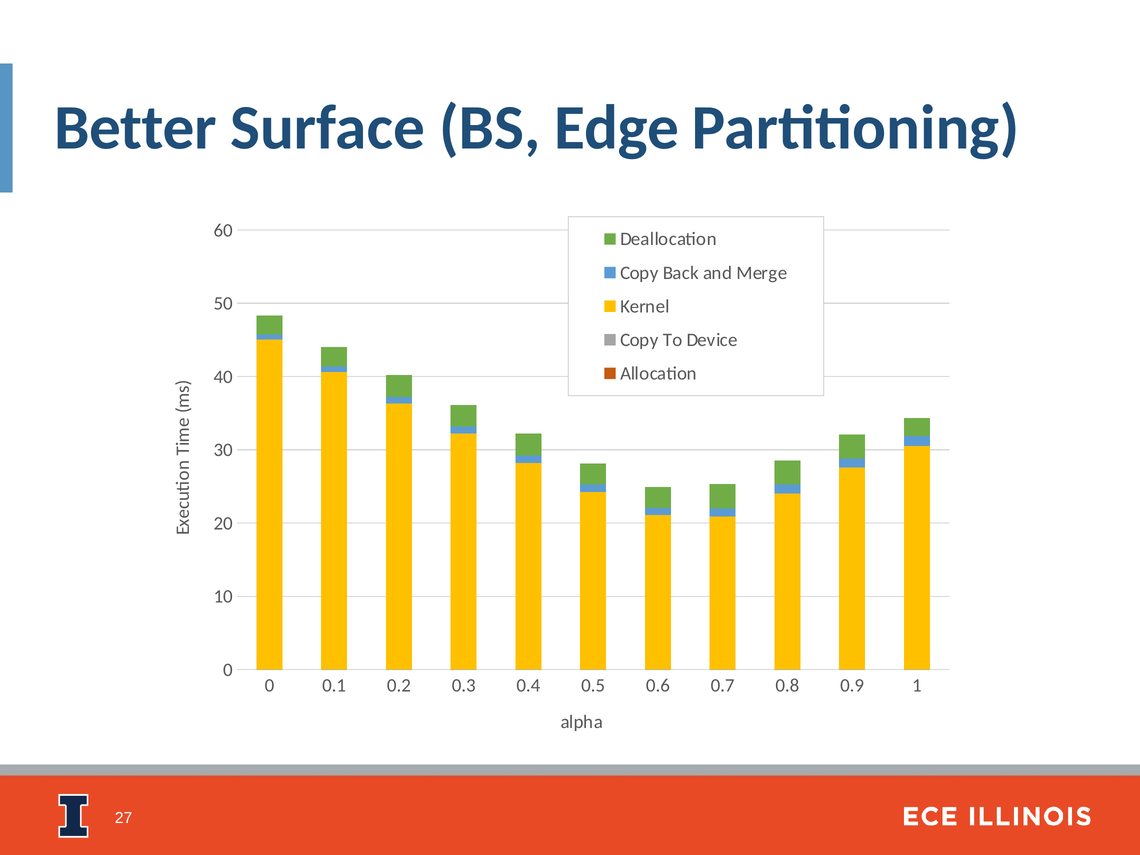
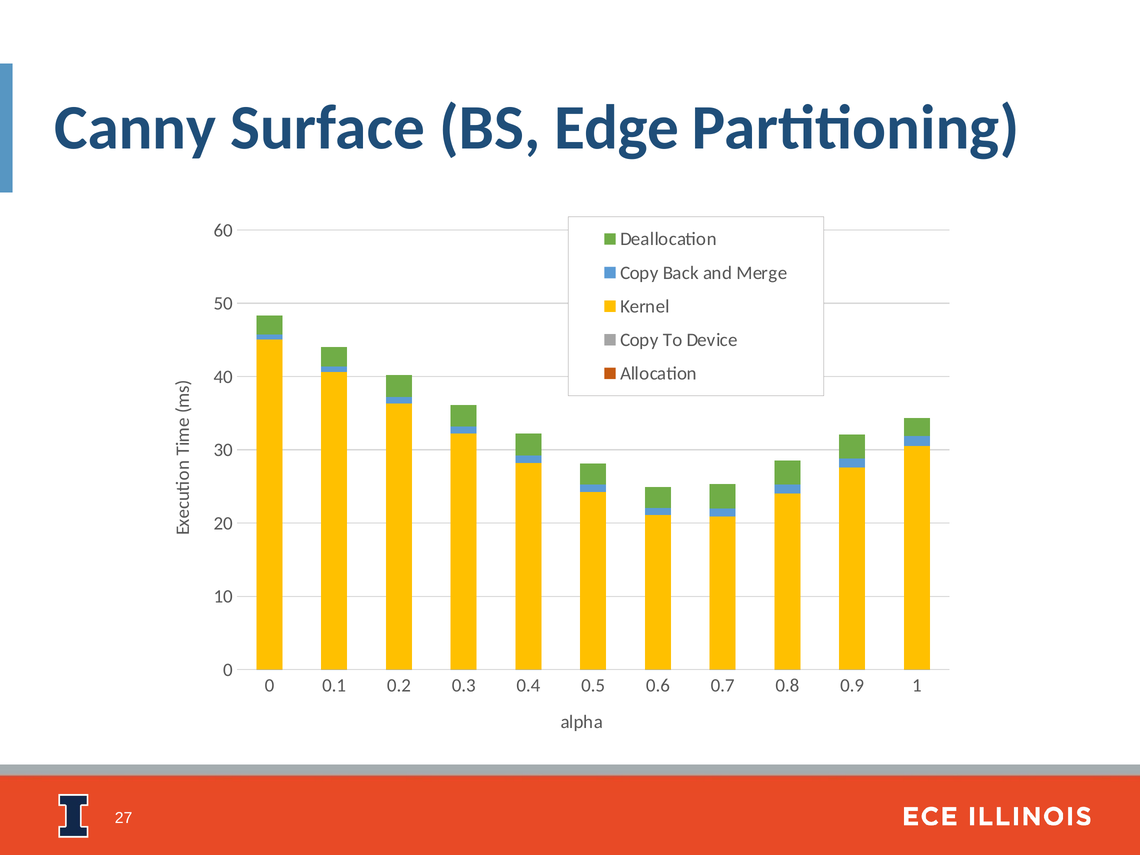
Better: Better -> Canny (135, 128)
